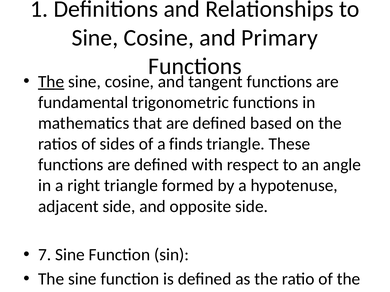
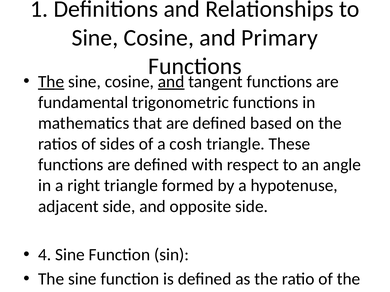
and underline: none -> present (171, 82)
finds: finds -> cosh (186, 144)
7: 7 -> 4 (45, 255)
